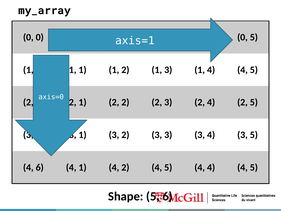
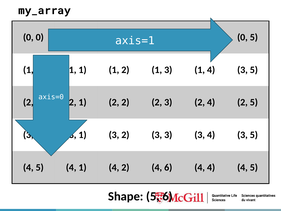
1 4 4: 4 -> 3 (242, 70)
6: 6 -> 5 (40, 167)
2 4 5: 5 -> 6 (168, 167)
